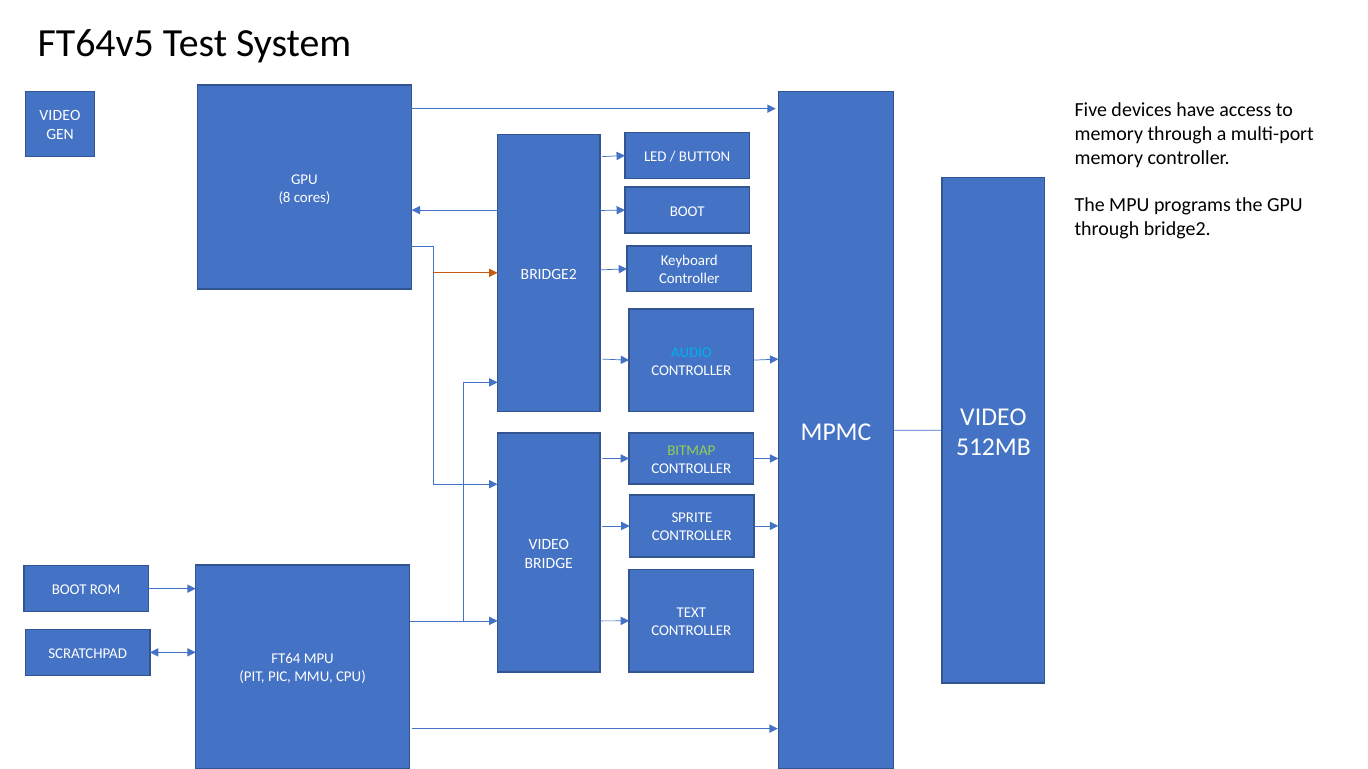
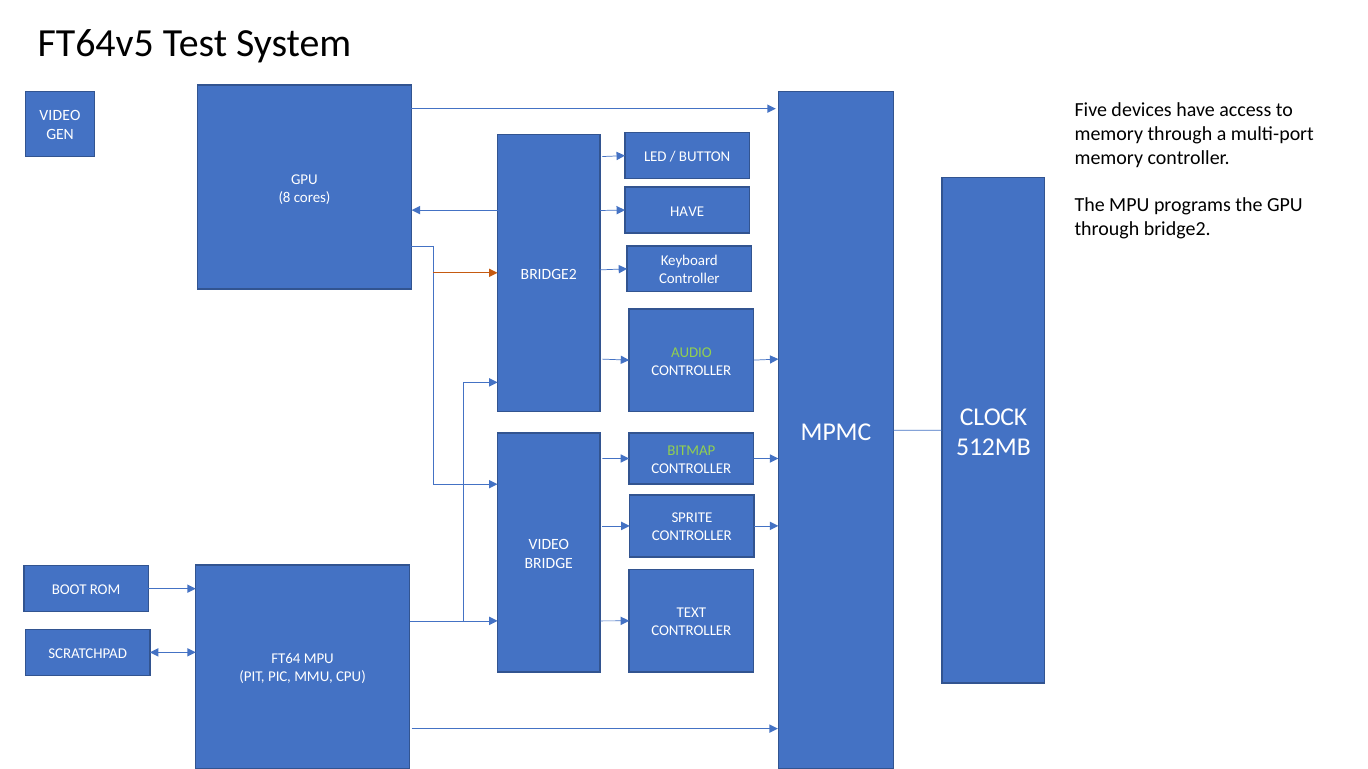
BOOT: BOOT -> HAVE (687, 211)
AUDIO colour: light blue -> light green (691, 352)
VIDEO: VIDEO -> CLOCK (994, 417)
